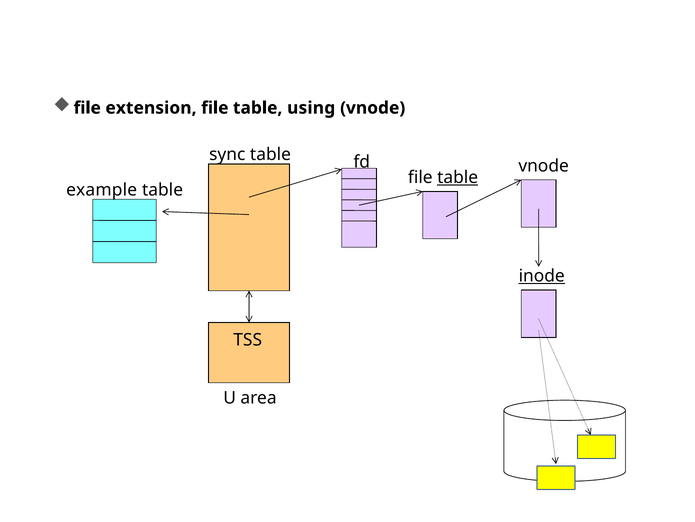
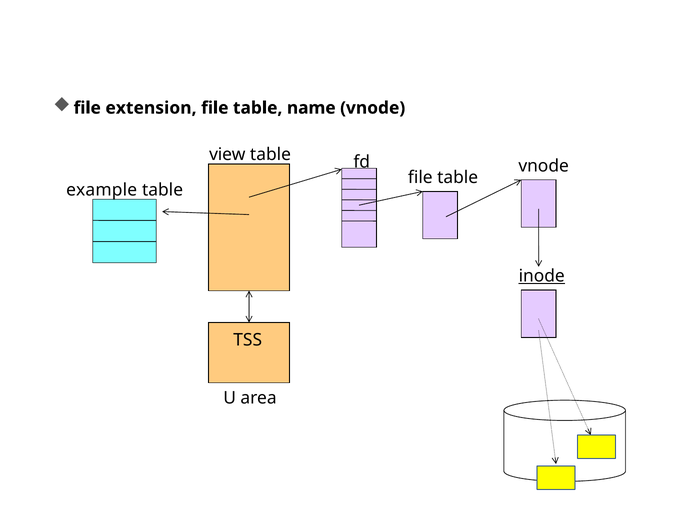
using: using -> name (311, 108)
sync: sync -> view (227, 154)
table underline: present -> none (458, 177)
